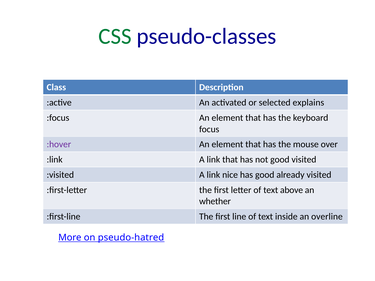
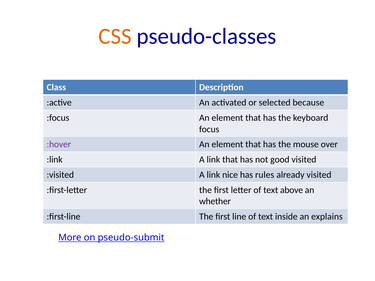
CSS colour: green -> orange (115, 36)
explains: explains -> because (308, 103)
has good: good -> rules (265, 175)
overline: overline -> explains (327, 217)
pseudo-hatred: pseudo-hatred -> pseudo-submit (131, 238)
